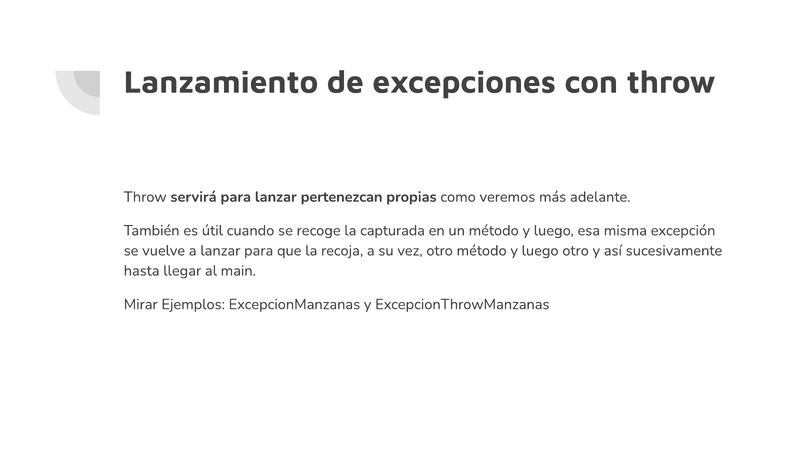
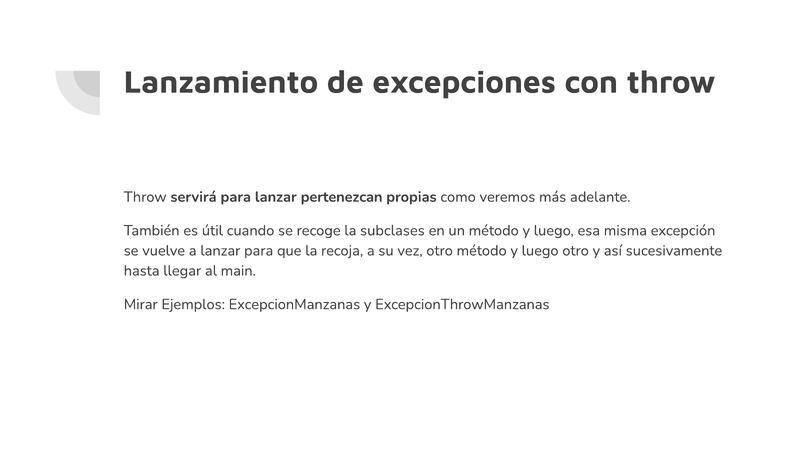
capturada: capturada -> subclases (392, 231)
